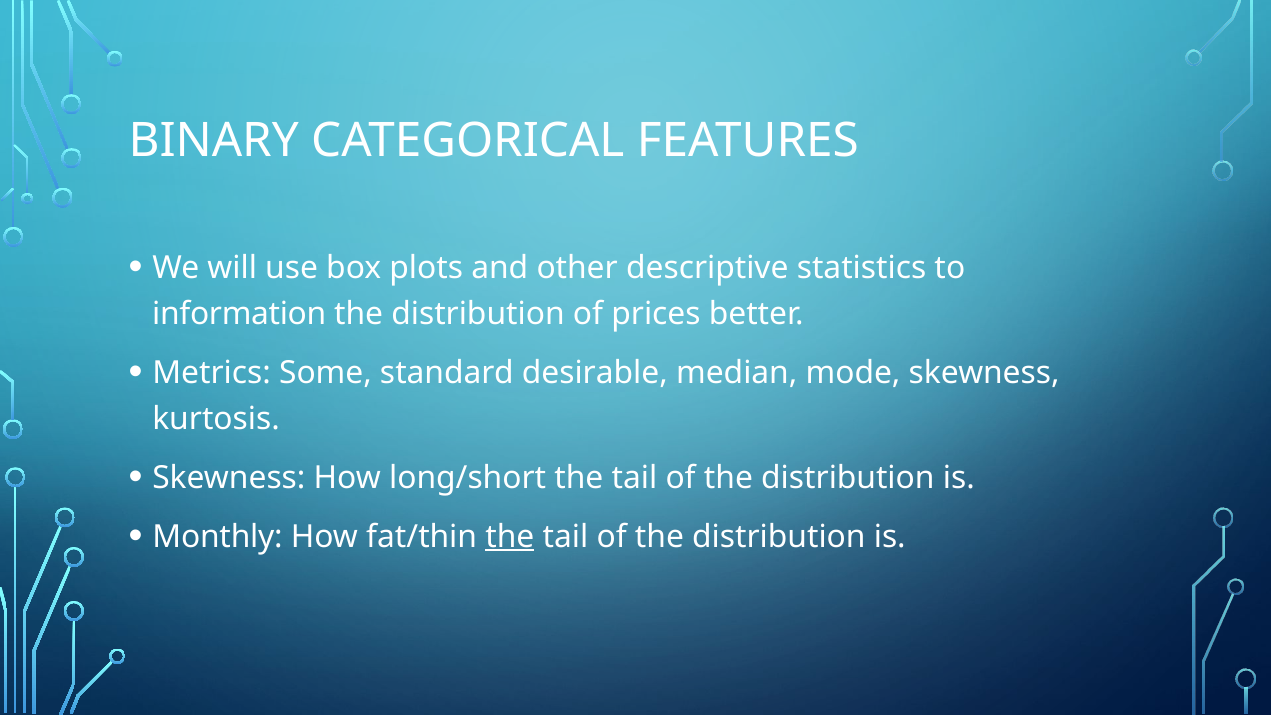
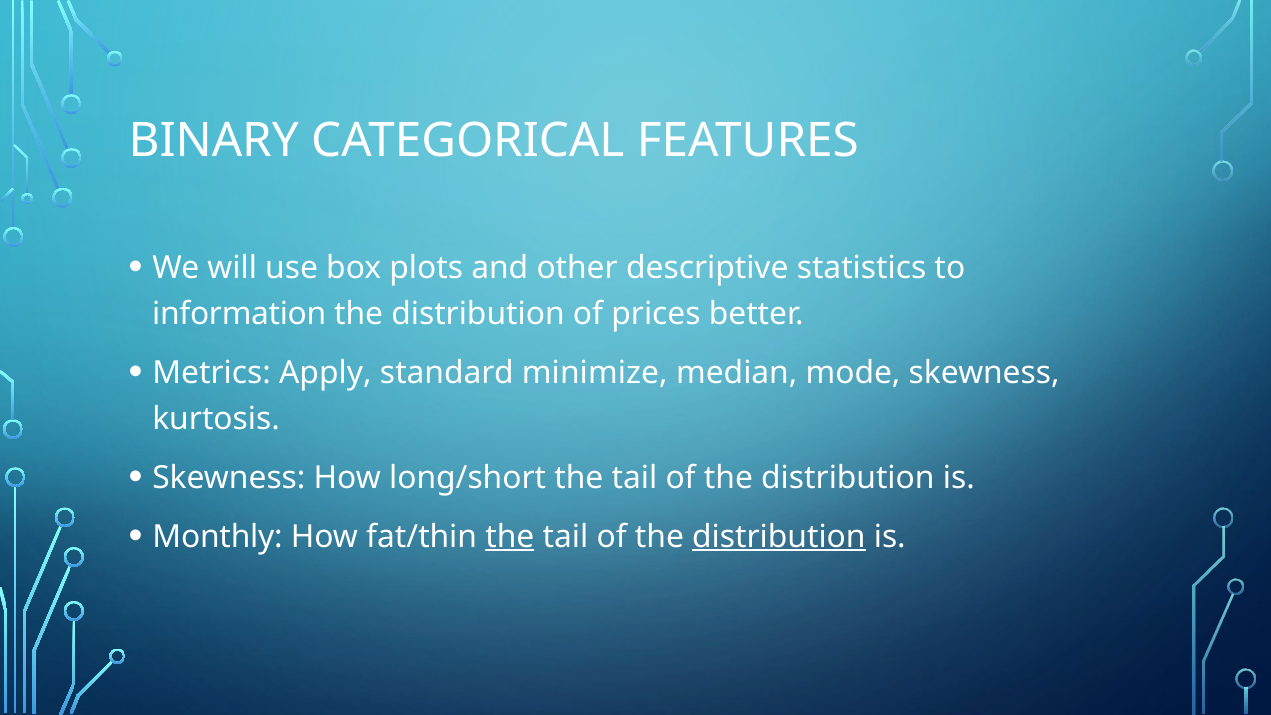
Some: Some -> Apply (325, 373)
desirable: desirable -> minimize (595, 373)
distribution underline: none -> present (779, 537)
